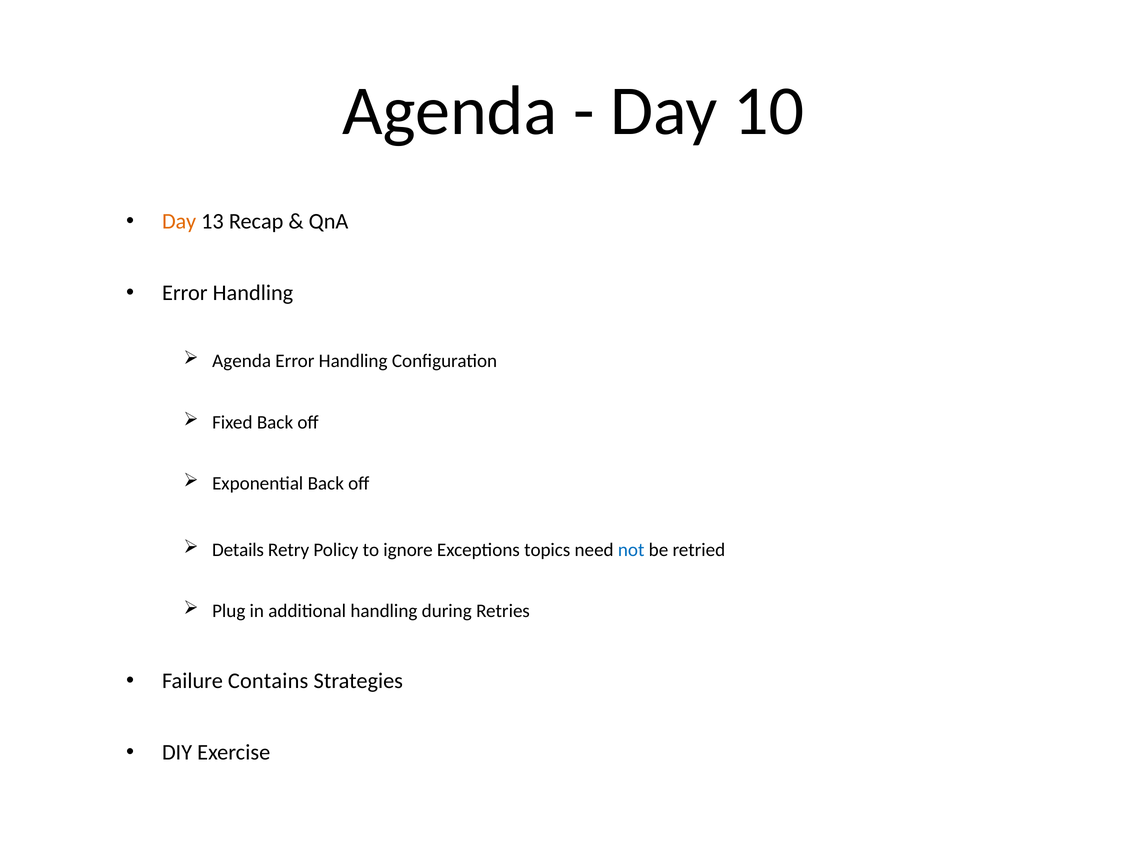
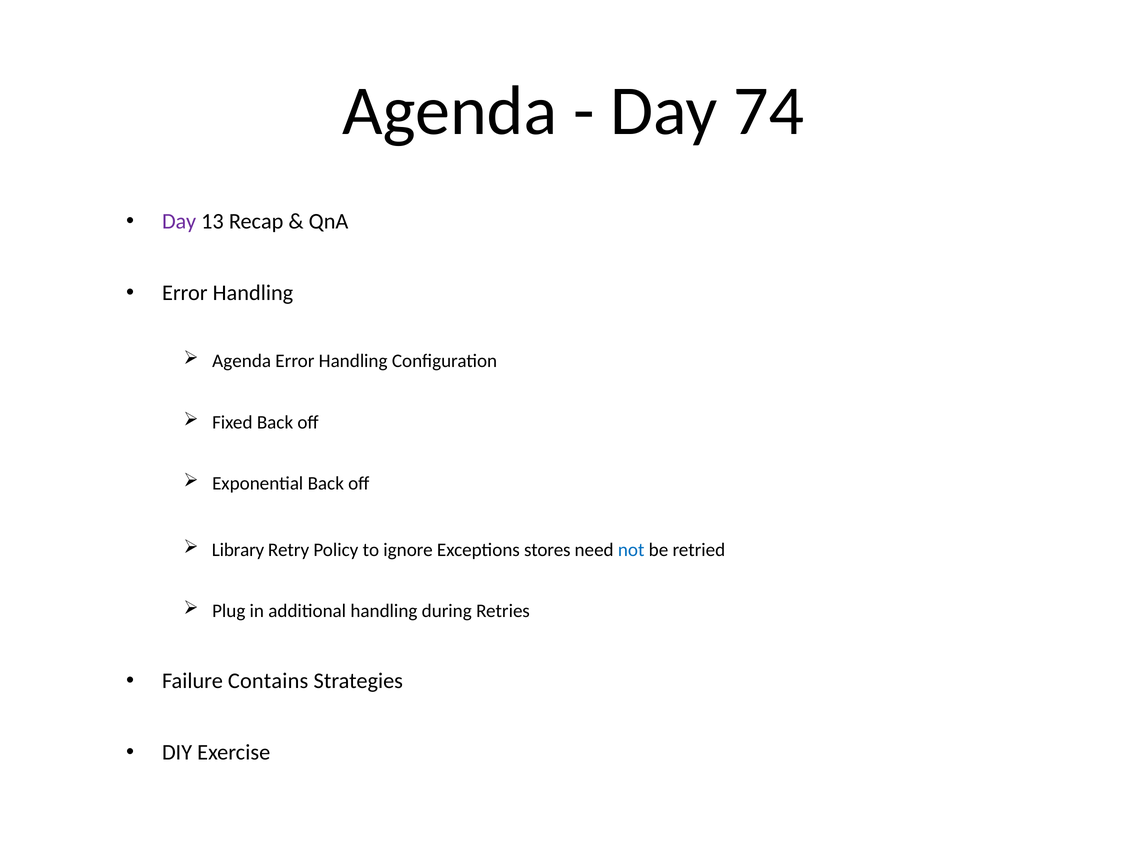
10: 10 -> 74 (769, 111)
Day colour: orange -> purple (179, 221)
Details: Details -> Library (238, 549)
topics: topics -> stores (547, 549)
